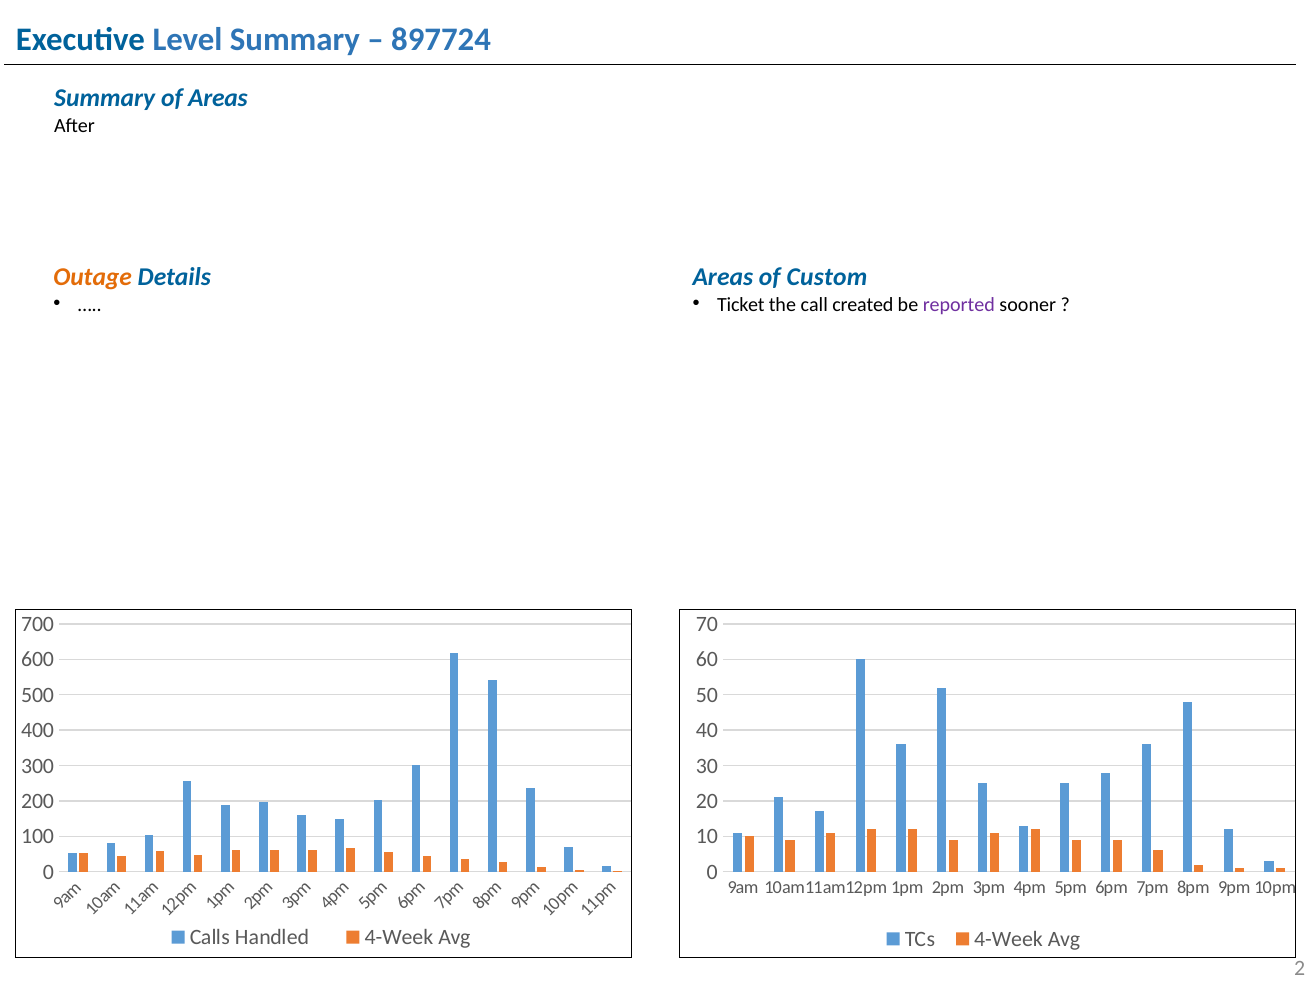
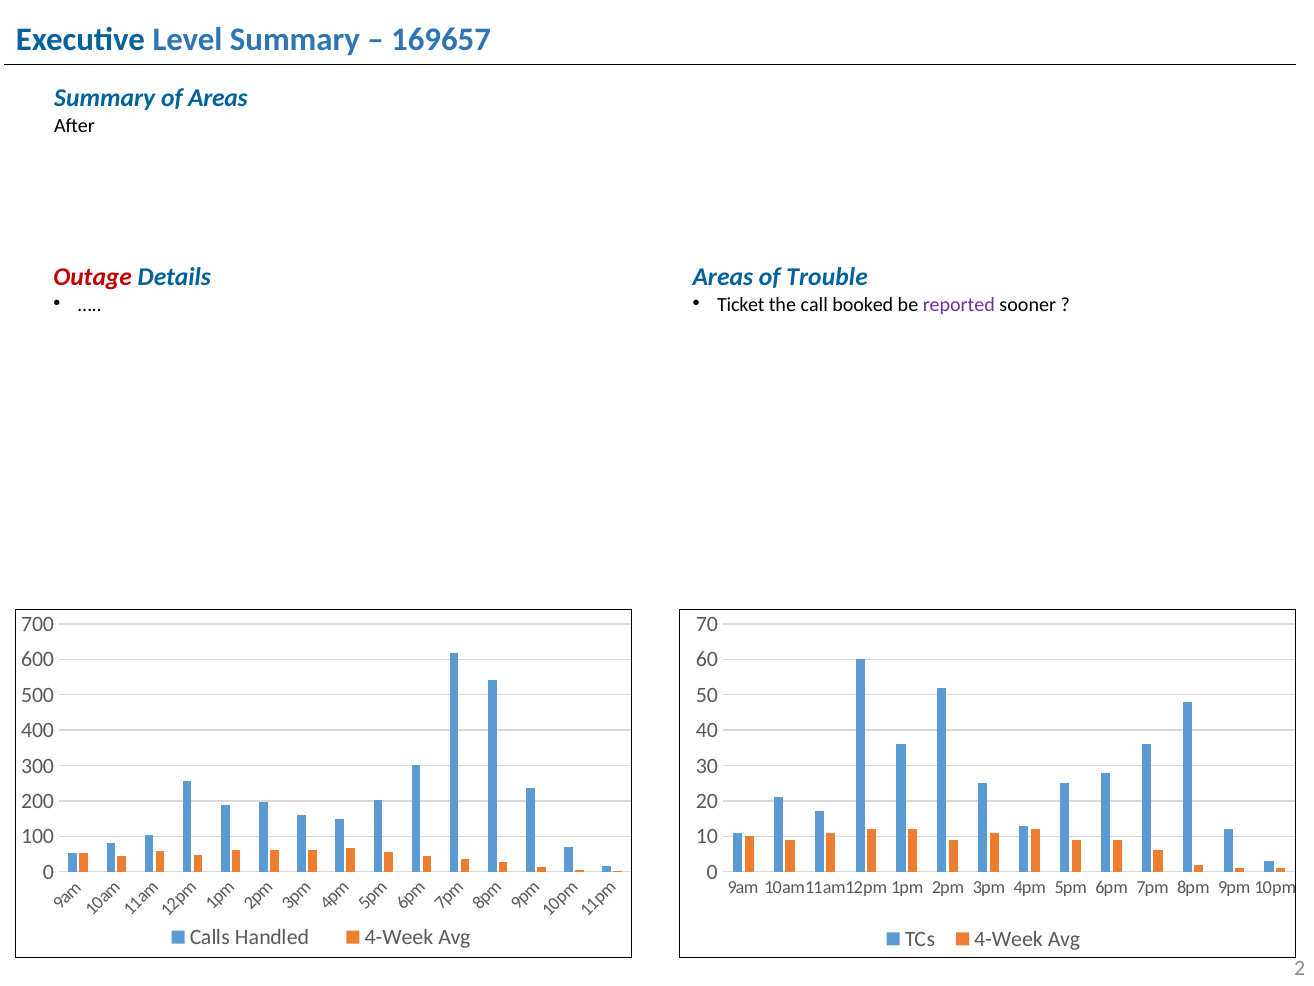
897724: 897724 -> 169657 (441, 39)
Outage colour: orange -> red (93, 277)
Custom: Custom -> Trouble (827, 277)
created: created -> booked (863, 304)
